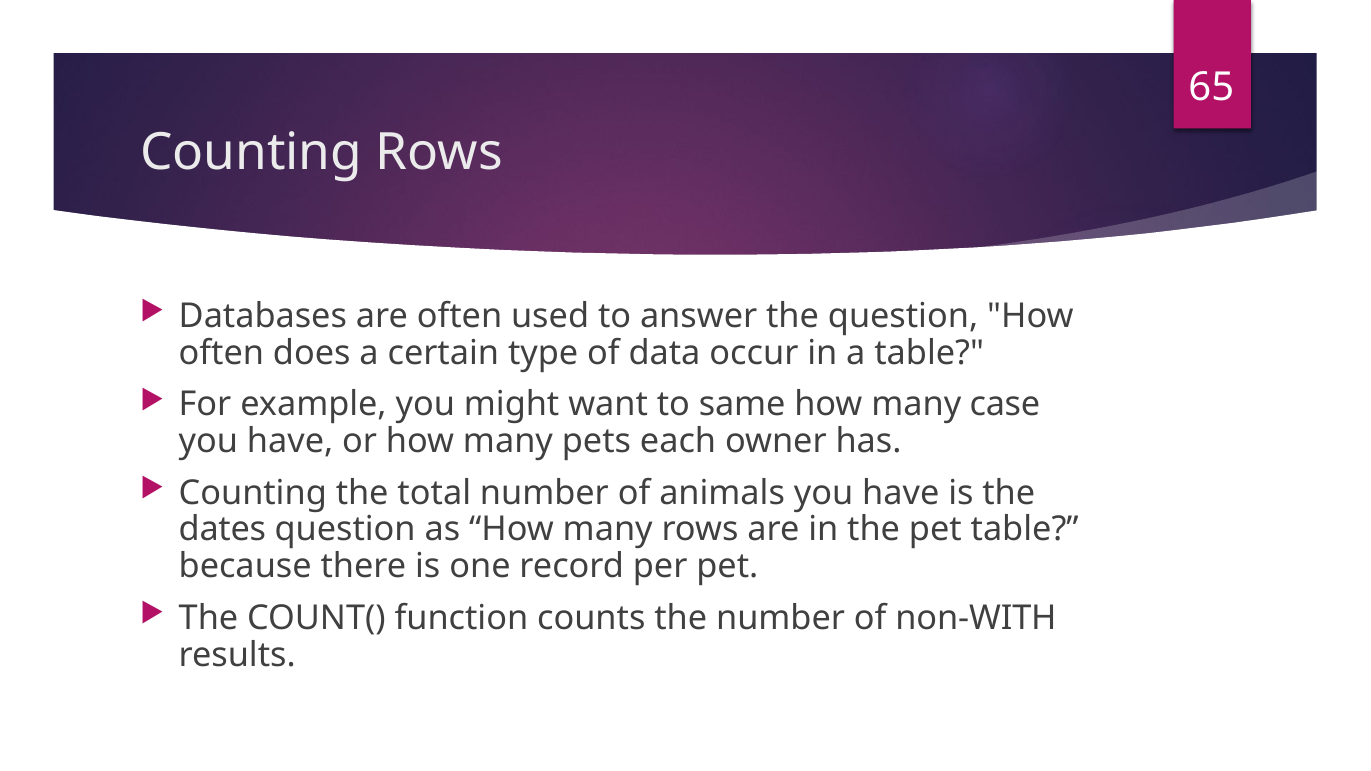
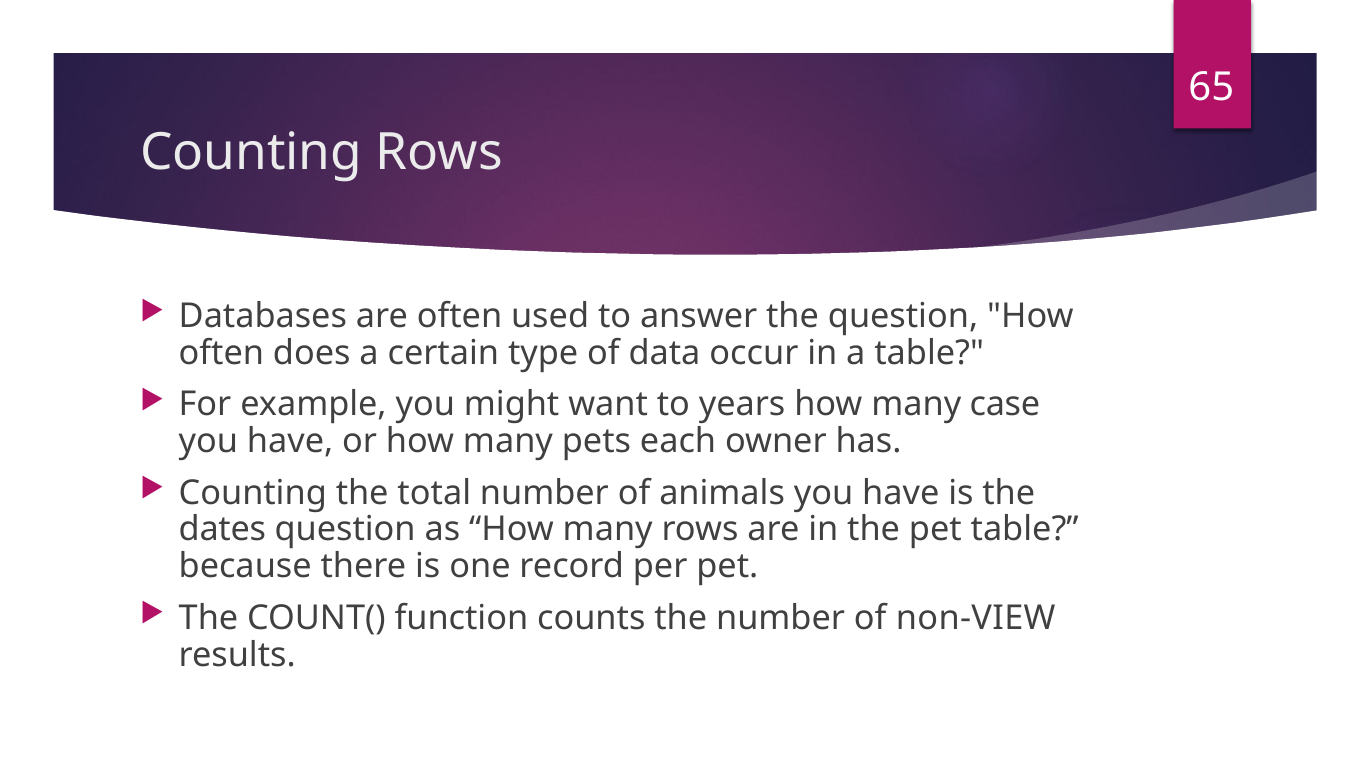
same: same -> years (742, 405)
non-WITH: non-WITH -> non-VIEW (976, 618)
